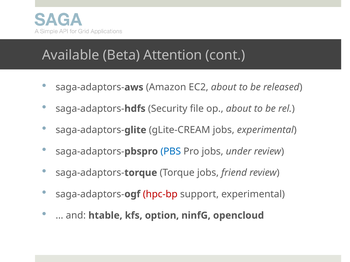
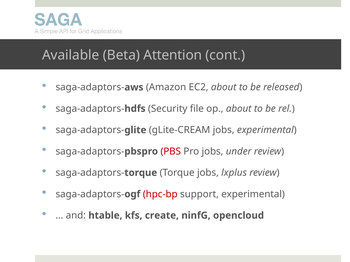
PBS colour: blue -> red (171, 152)
friend: friend -> lxplus (234, 173)
option: option -> create (162, 216)
